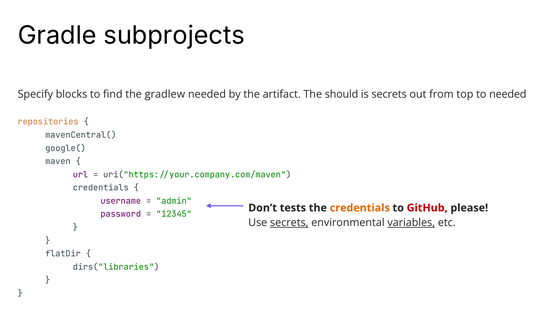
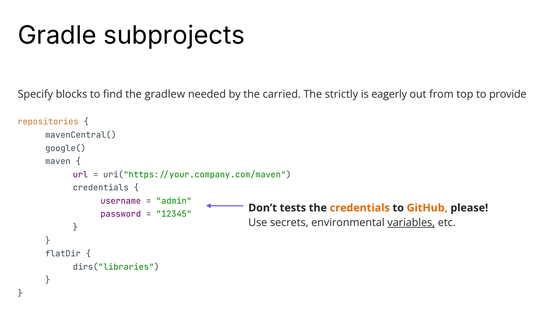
artifact: artifact -> carried (282, 94)
should: should -> strictly (341, 94)
is secrets: secrets -> eagerly (389, 94)
to needed: needed -> provide (508, 94)
GitHub colour: red -> orange (427, 208)
secrets underline: present -> none (289, 222)
